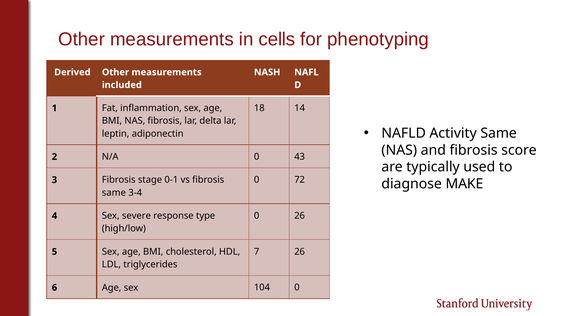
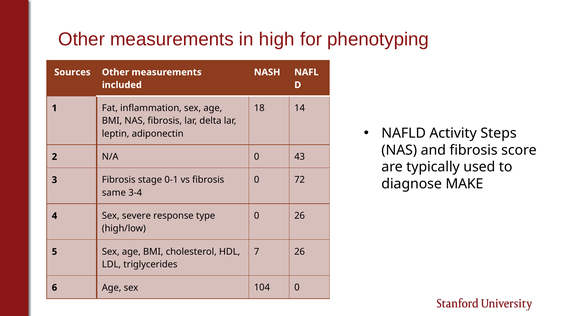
cells: cells -> high (277, 39)
Derived: Derived -> Sources (72, 72)
Activity Same: Same -> Steps (499, 133)
